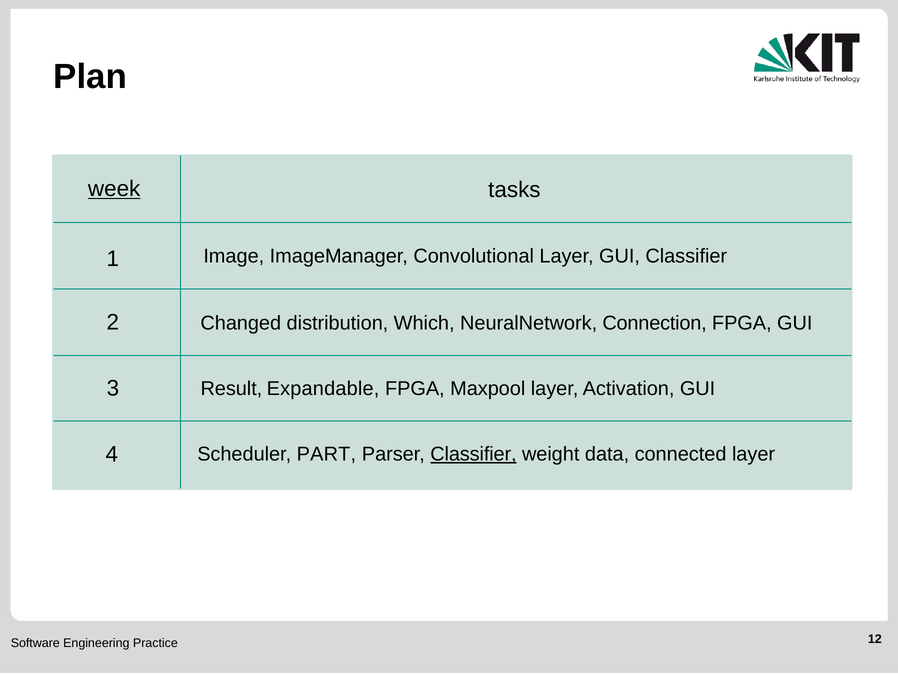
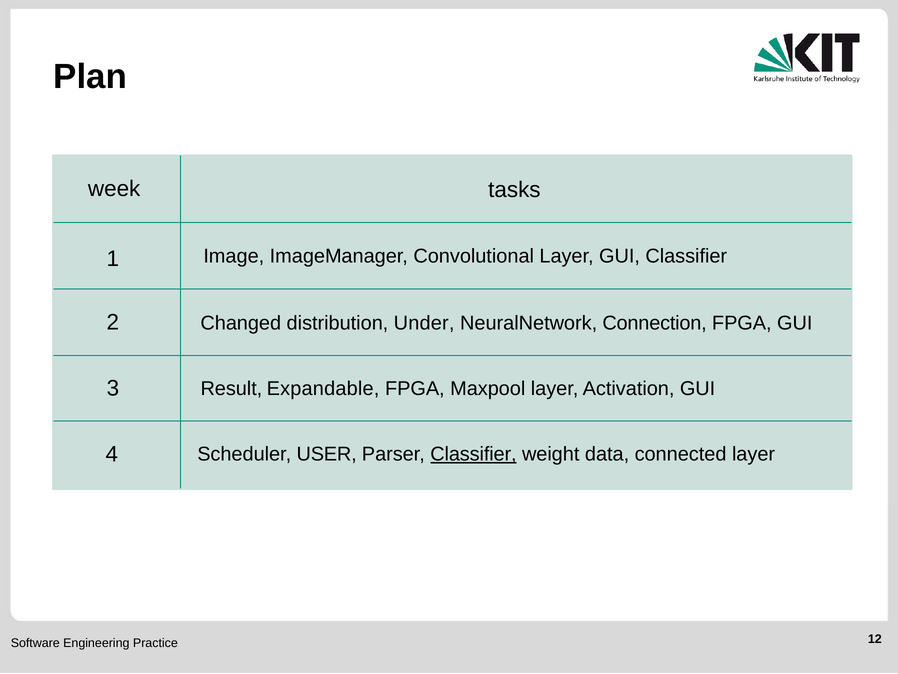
week underline: present -> none (114, 189)
Which: Which -> Under (424, 323)
PART: PART -> USER (327, 454)
